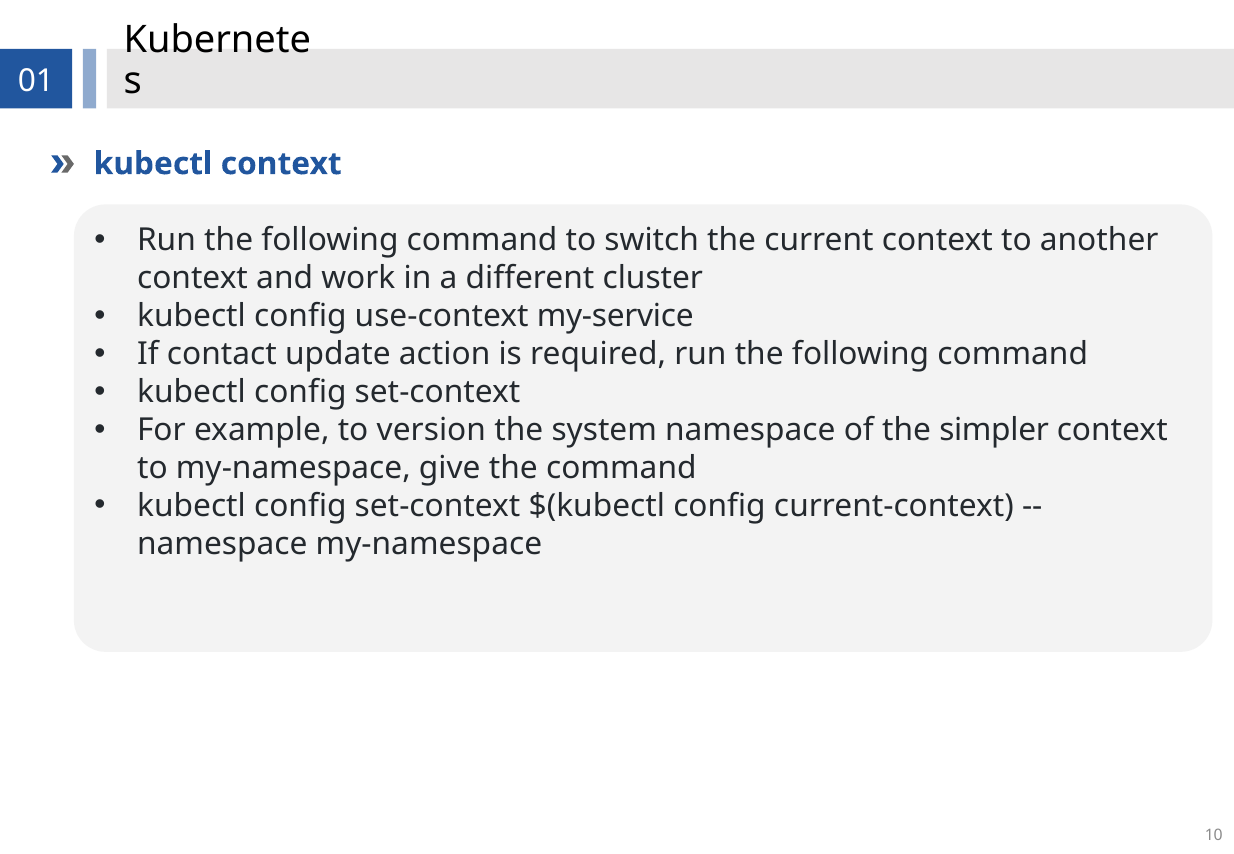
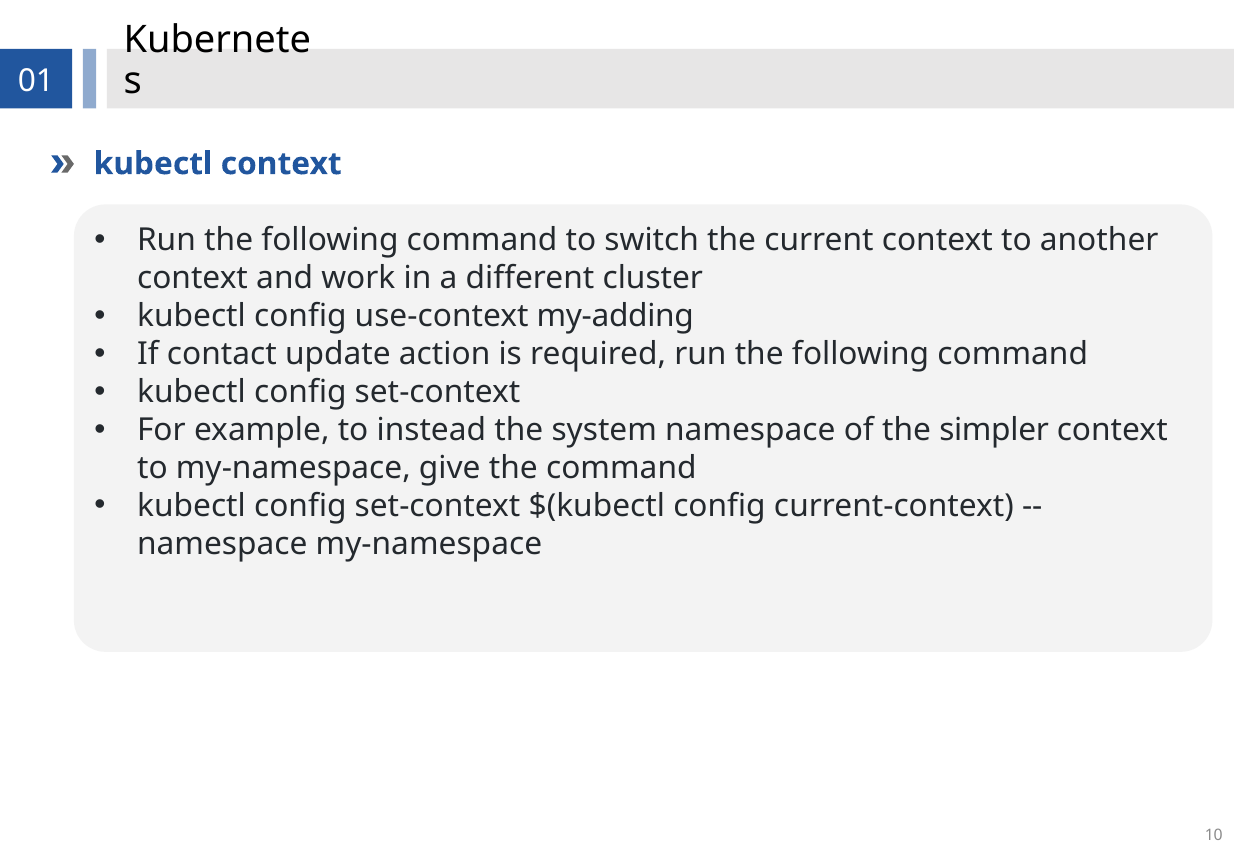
my-service: my-service -> my-adding (615, 317)
version: version -> instead (431, 431)
